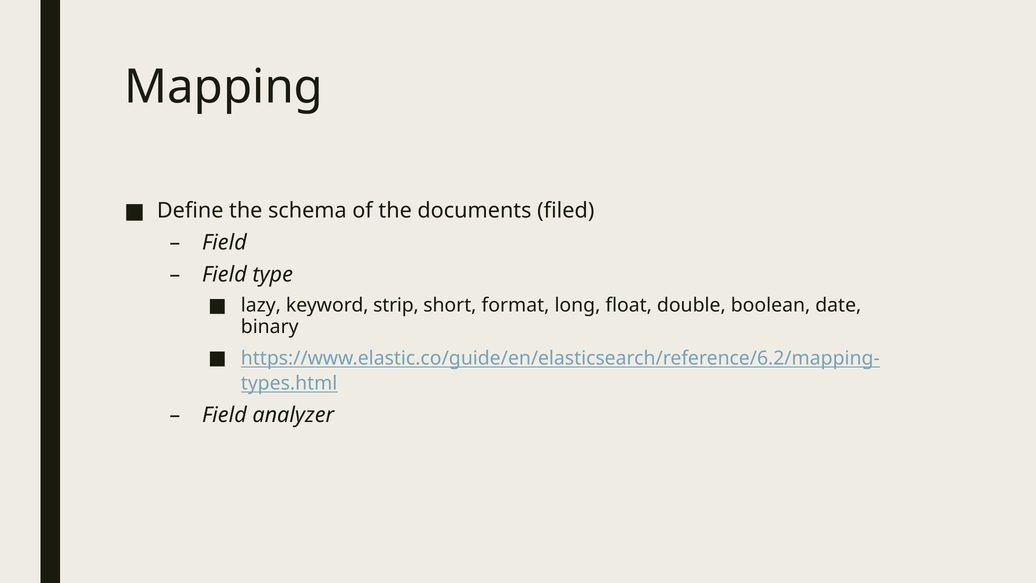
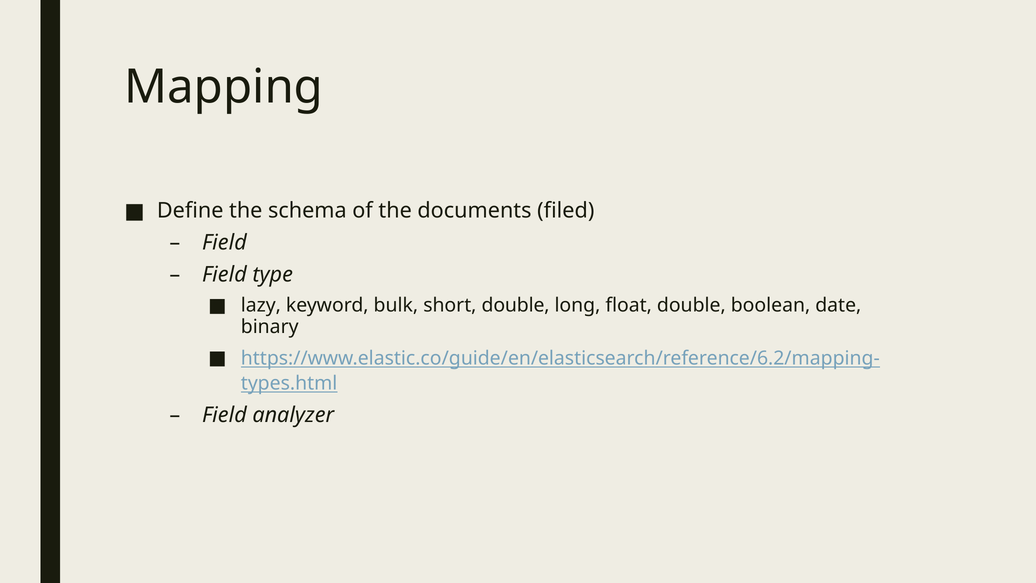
strip: strip -> bulk (396, 305)
short format: format -> double (516, 305)
